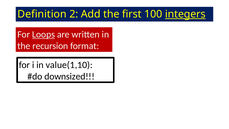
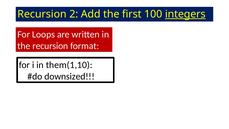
Definition: Definition -> Recursion (42, 14)
Loops underline: present -> none (44, 34)
value(1,10: value(1,10 -> them(1,10 (69, 65)
